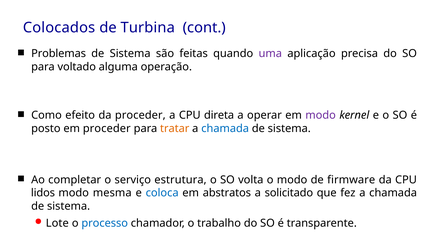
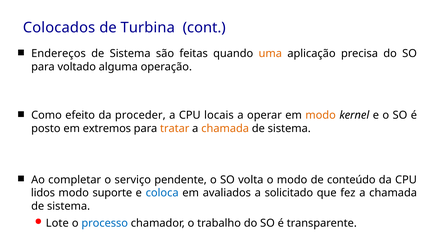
Problemas: Problemas -> Endereços (58, 54)
uma colour: purple -> orange (270, 54)
direta: direta -> locais (219, 115)
modo colour: purple -> orange (321, 115)
em proceder: proceder -> extremos (107, 129)
chamada colour: blue -> orange (225, 129)
estrutura: estrutura -> pendente (181, 180)
firmware: firmware -> conteúdo (351, 180)
mesma: mesma -> suporte (112, 193)
abstratos: abstratos -> avaliados (227, 193)
